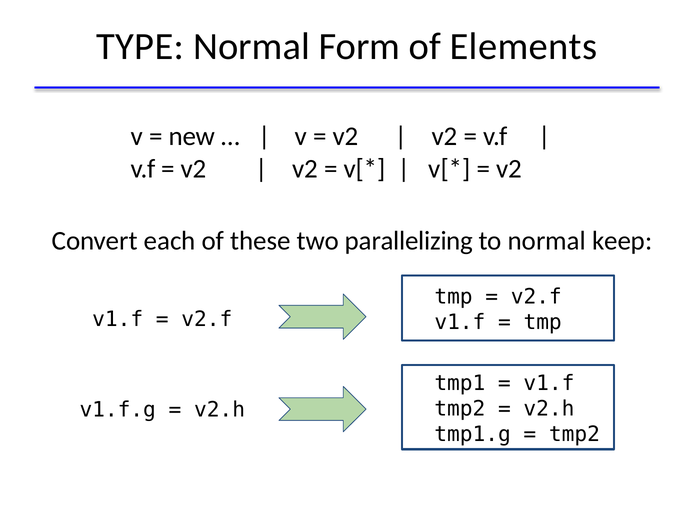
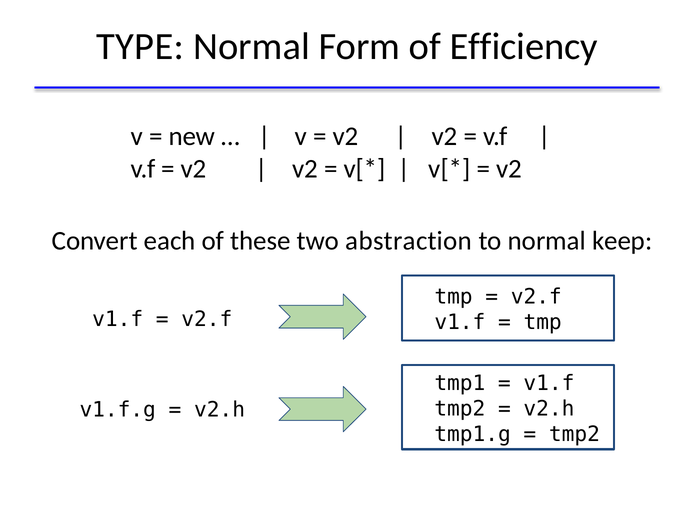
Elements: Elements -> Efficiency (524, 47)
parallelizing: parallelizing -> abstraction (409, 241)
